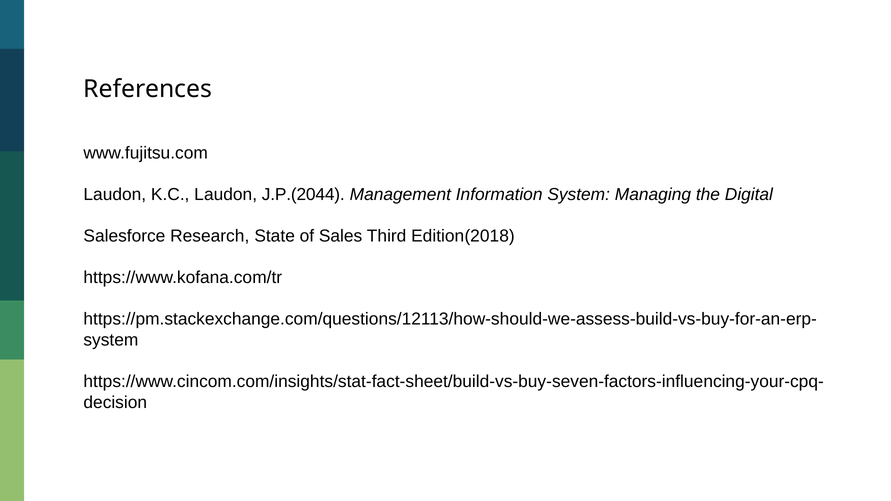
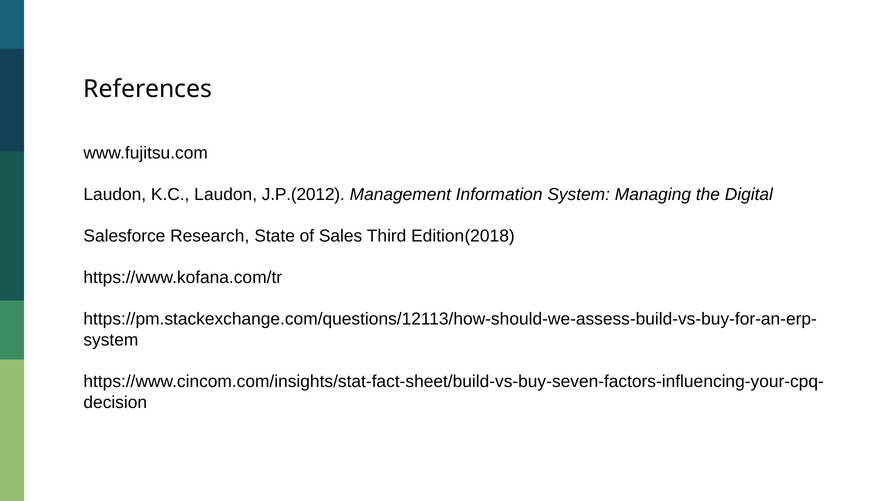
J.P.(2044: J.P.(2044 -> J.P.(2012 (303, 195)
